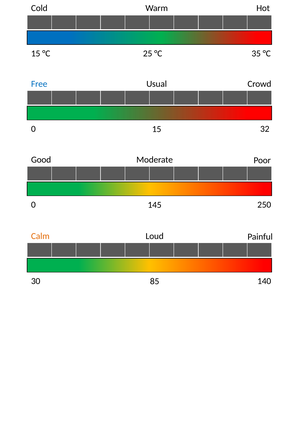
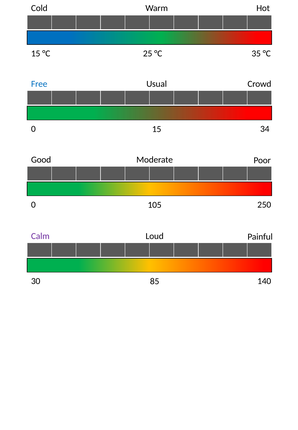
32: 32 -> 34 (265, 129)
145: 145 -> 105 (155, 205)
Calm colour: orange -> purple (40, 236)
